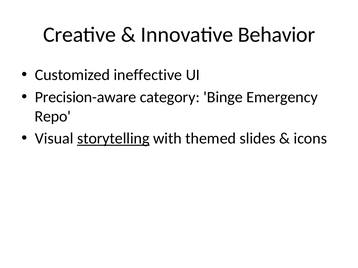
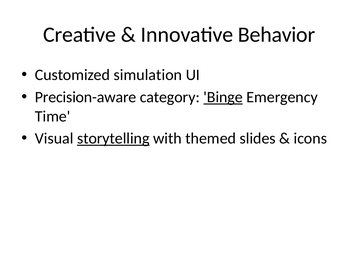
ineffective: ineffective -> simulation (148, 75)
Binge underline: none -> present (223, 97)
Repo: Repo -> Time (53, 116)
